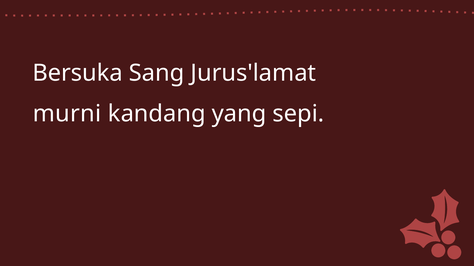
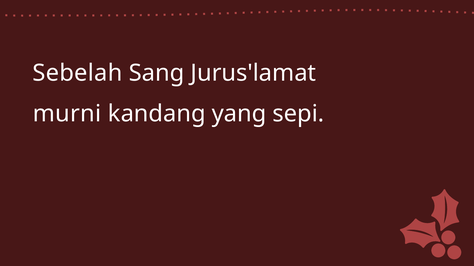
Bersuka: Bersuka -> Sebelah (77, 73)
